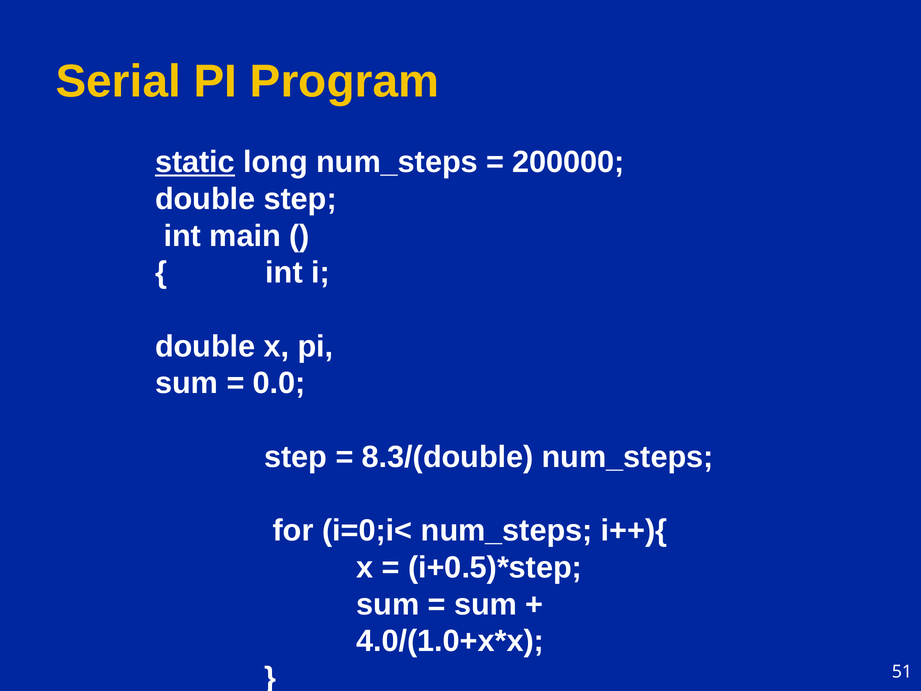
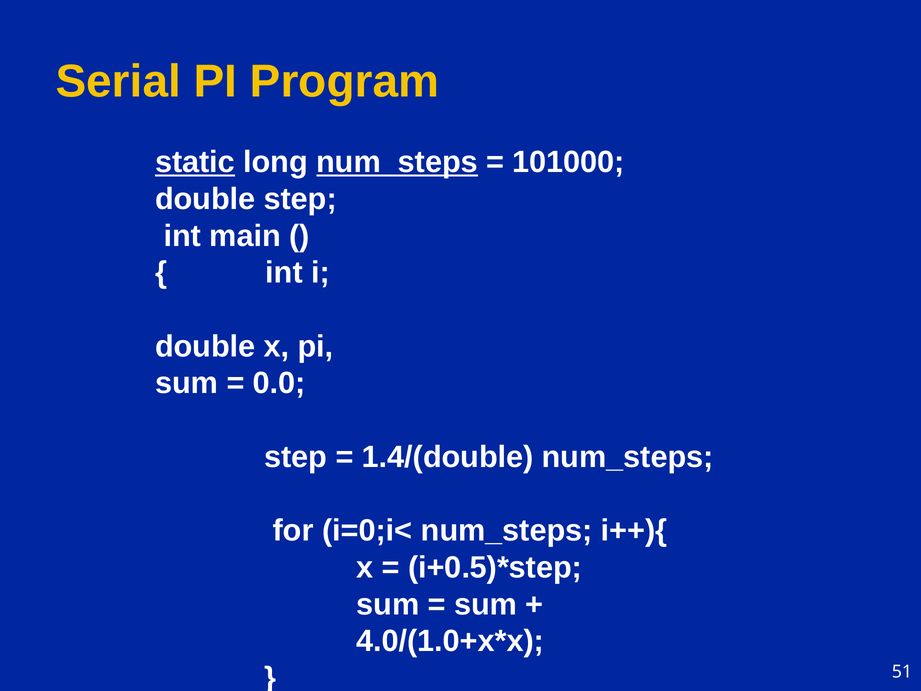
num_steps underline: none -> present (397, 162)
200000: 200000 -> 101000 (568, 162)
8.3/(double: 8.3/(double -> 1.4/(double (448, 457)
